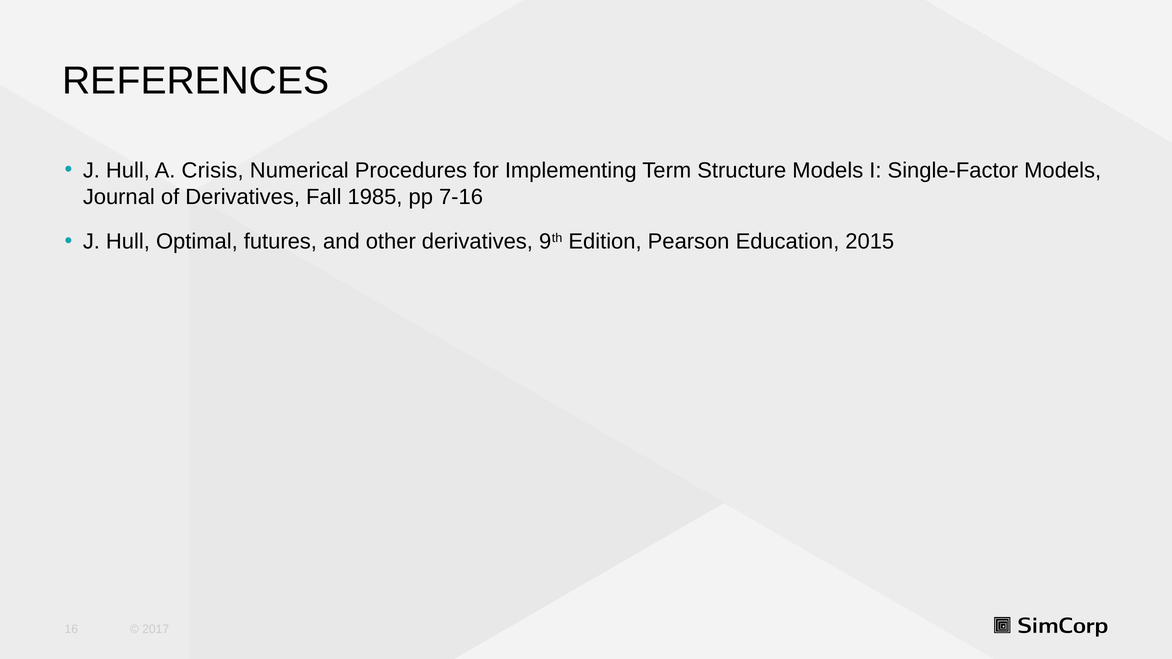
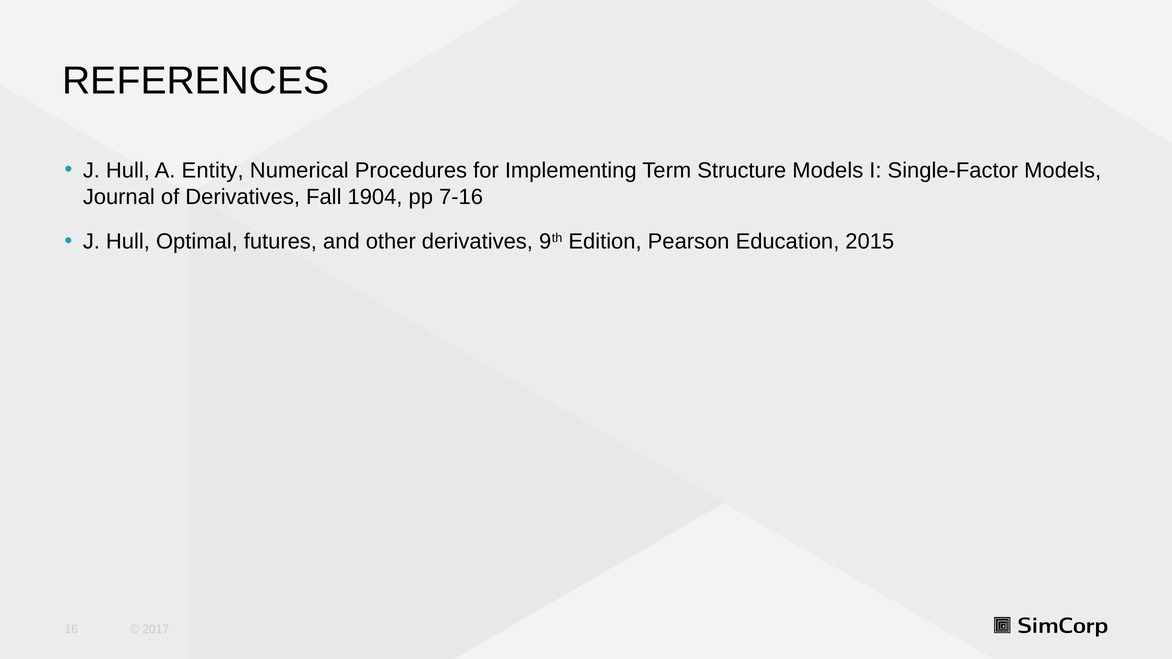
Crisis: Crisis -> Entity (213, 170)
1985: 1985 -> 1904 (375, 197)
